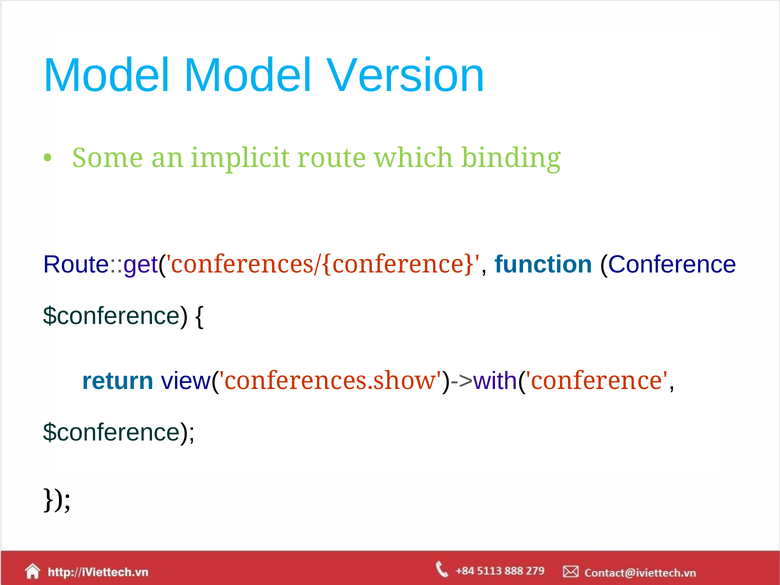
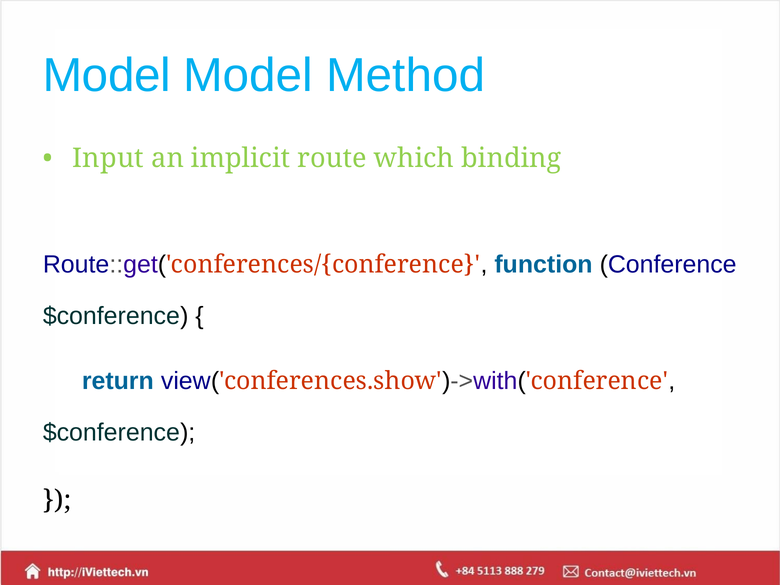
Version: Version -> Method (406, 76)
Some: Some -> Input (108, 159)
